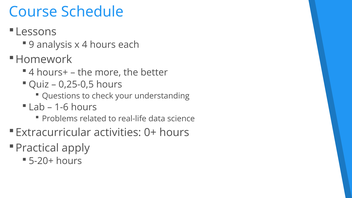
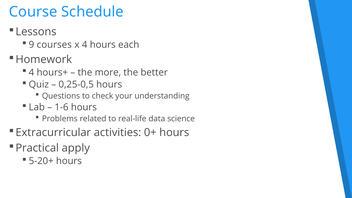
analysis: analysis -> courses (54, 45)
